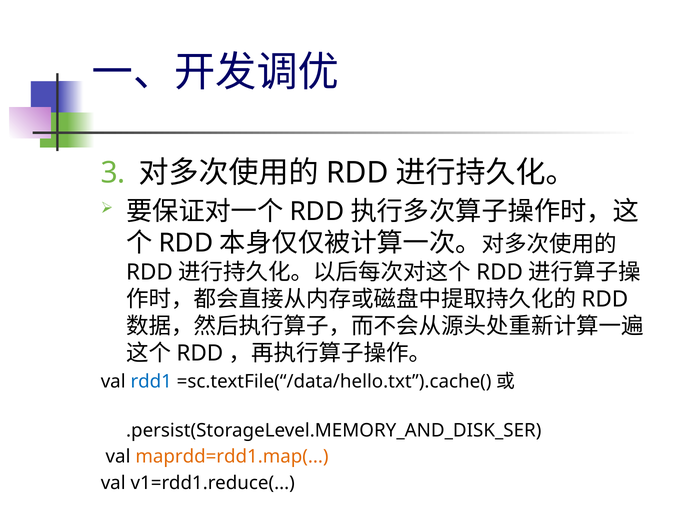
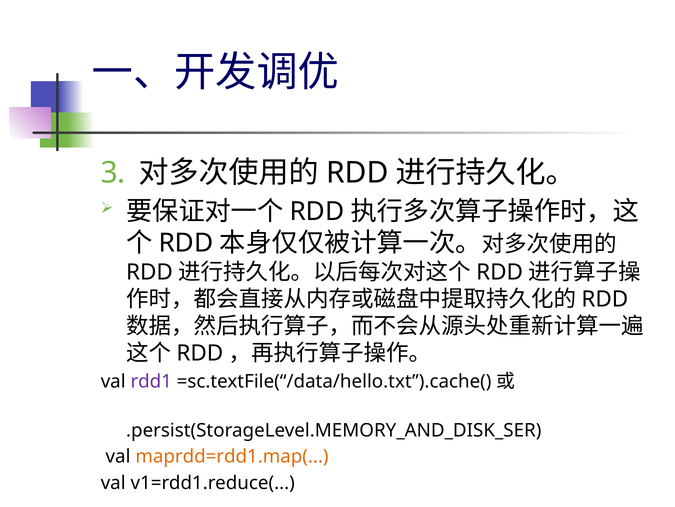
rdd1 colour: blue -> purple (151, 381)
